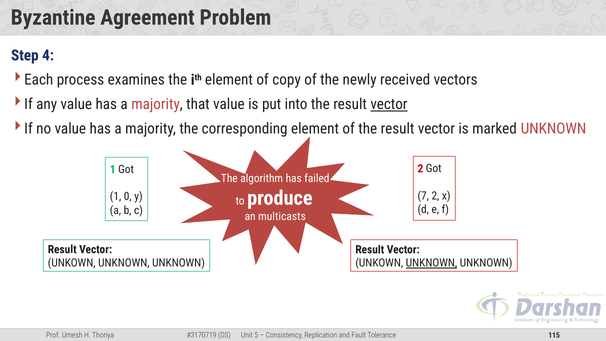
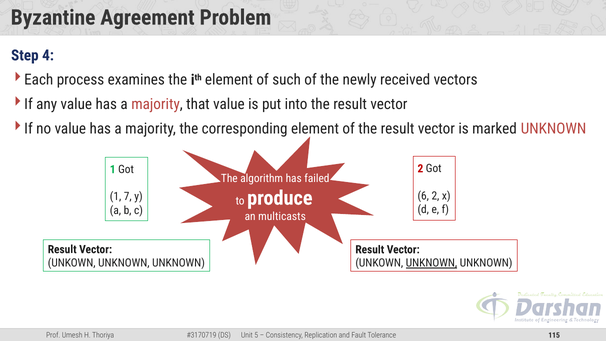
copy: copy -> such (287, 80)
vector underline: present -> none (389, 104)
7: 7 -> 6 (423, 196)
0: 0 -> 7 (128, 197)
